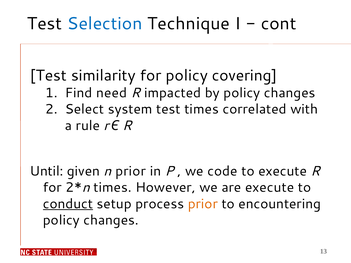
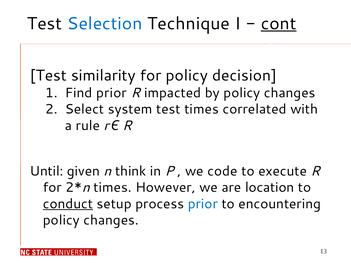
cont underline: none -> present (279, 24)
covering: covering -> decision (244, 75)
Find need: need -> prior (112, 93)
n prior: prior -> think (131, 171)
are execute: execute -> location (270, 188)
prior colour: orange -> blue (203, 204)
